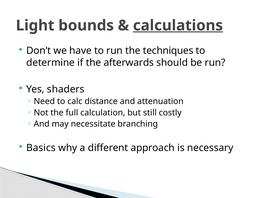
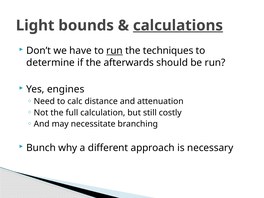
run underline: none -> present (115, 51)
shaders: shaders -> engines (66, 89)
Basics: Basics -> Bunch (41, 148)
